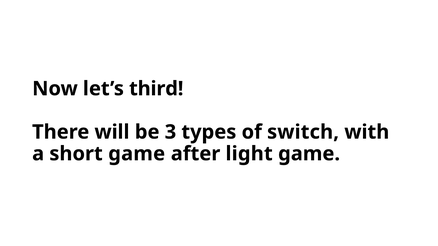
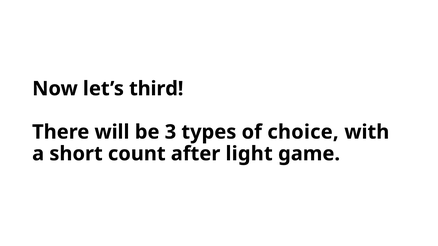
switch: switch -> choice (303, 132)
short game: game -> count (137, 154)
